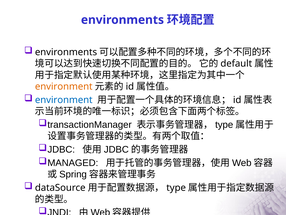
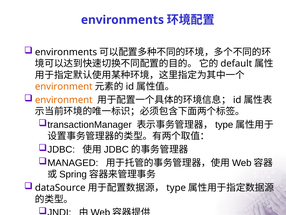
environment colour: blue -> orange (64, 100)
